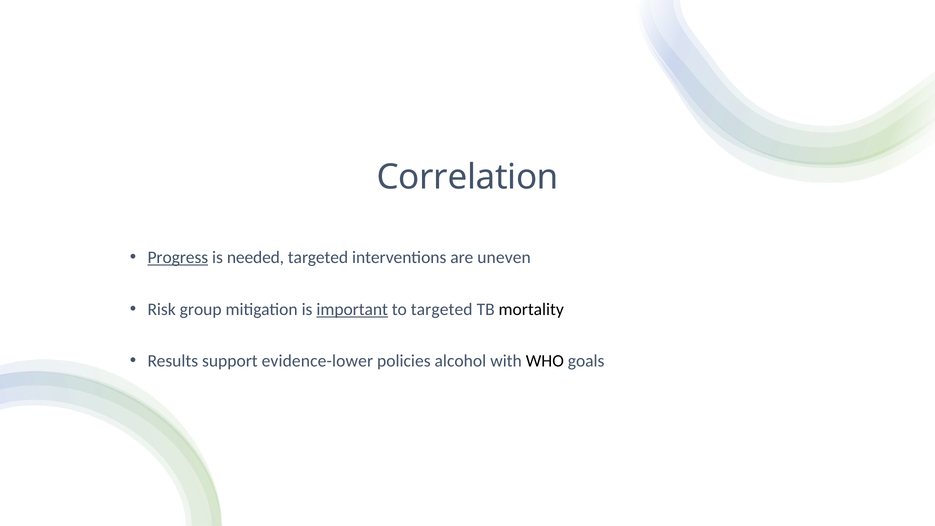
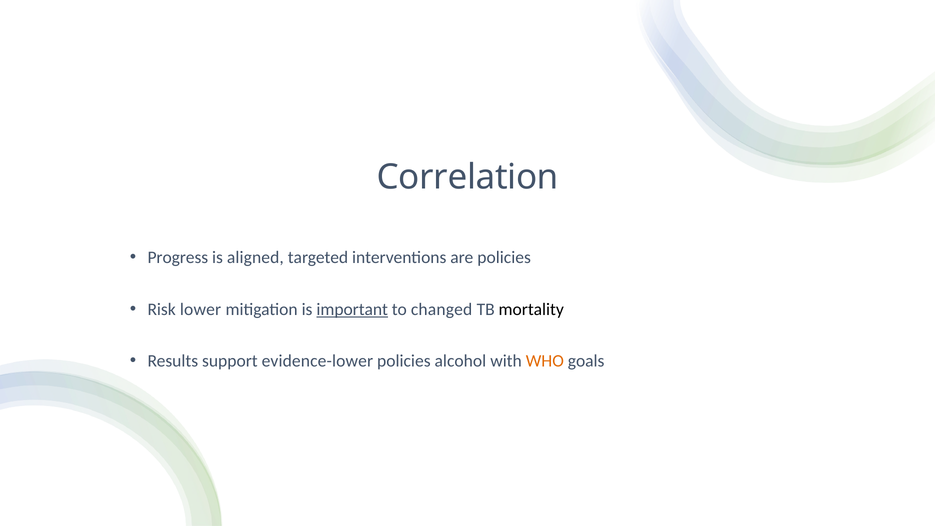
Progress underline: present -> none (178, 257)
needed: needed -> aligned (255, 257)
are uneven: uneven -> policies (504, 257)
group: group -> lower (201, 309)
to targeted: targeted -> changed (442, 309)
WHO colour: black -> orange (545, 361)
